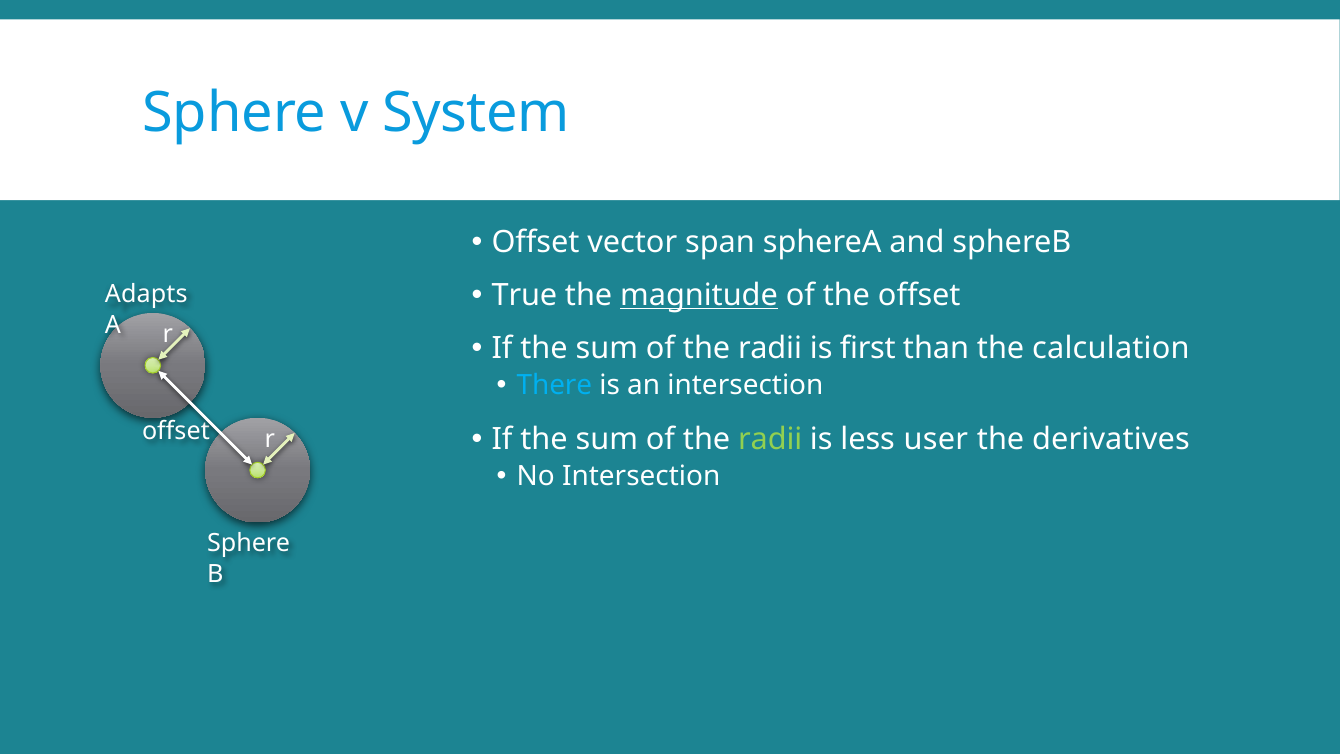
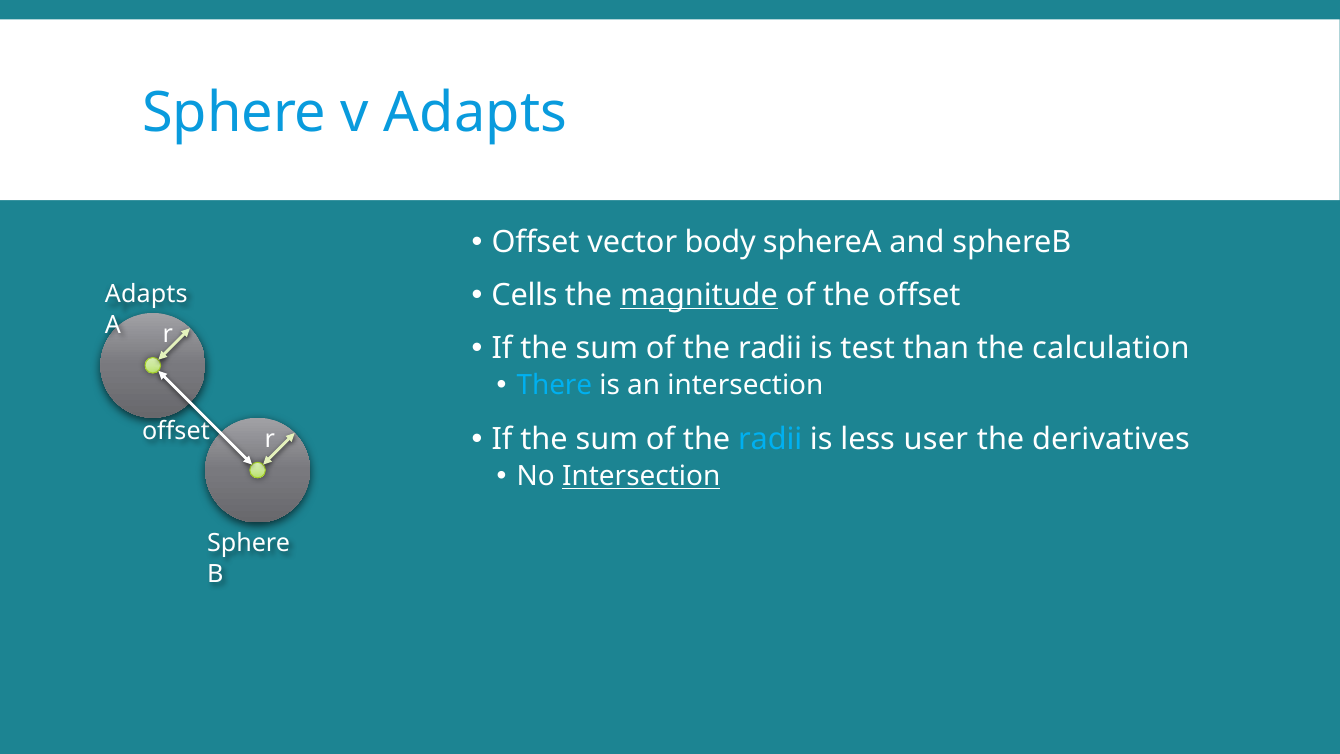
v System: System -> Adapts (476, 113)
span: span -> body (720, 242)
True: True -> Cells (524, 295)
first: first -> test (868, 348)
radii colour: light green -> light blue (770, 439)
Intersection underline: none -> present (641, 476)
